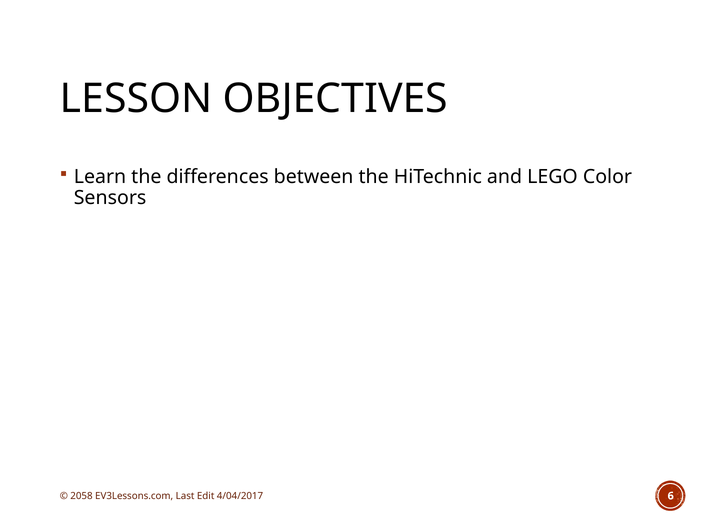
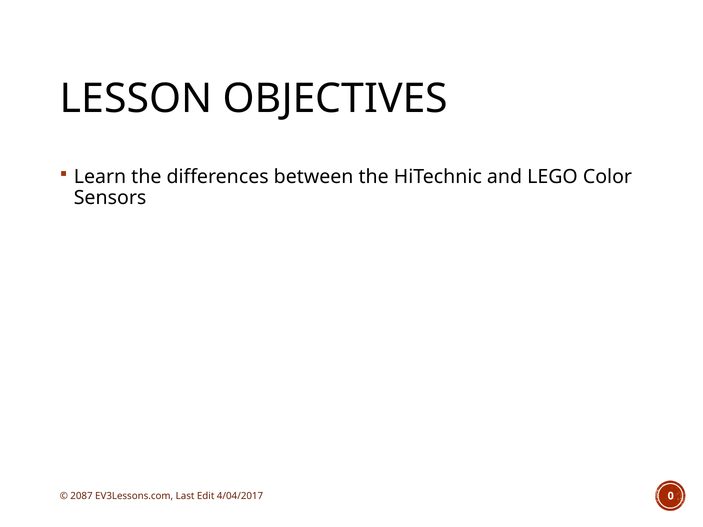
2058: 2058 -> 2087 (81, 496)
6: 6 -> 0 (671, 496)
